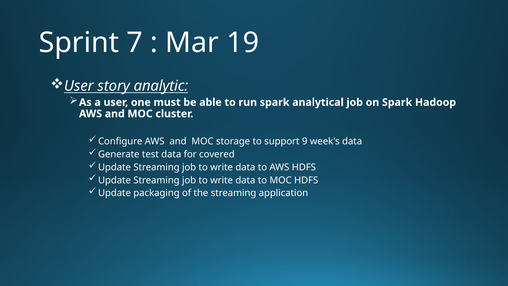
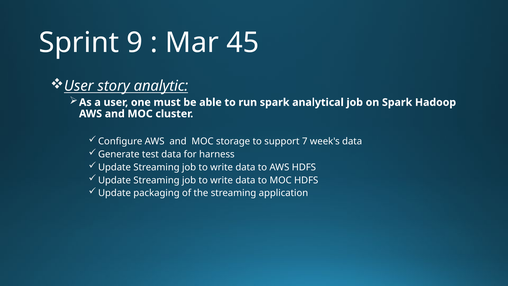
7: 7 -> 9 (135, 43)
19: 19 -> 45 (243, 43)
9: 9 -> 7 (305, 141)
covered: covered -> harness (217, 154)
